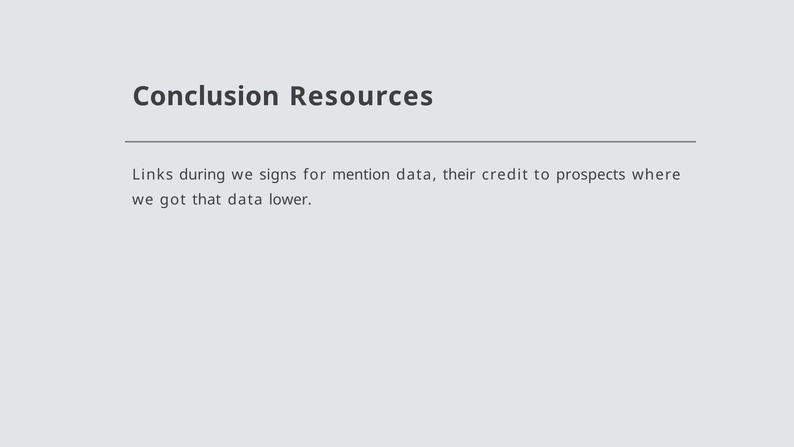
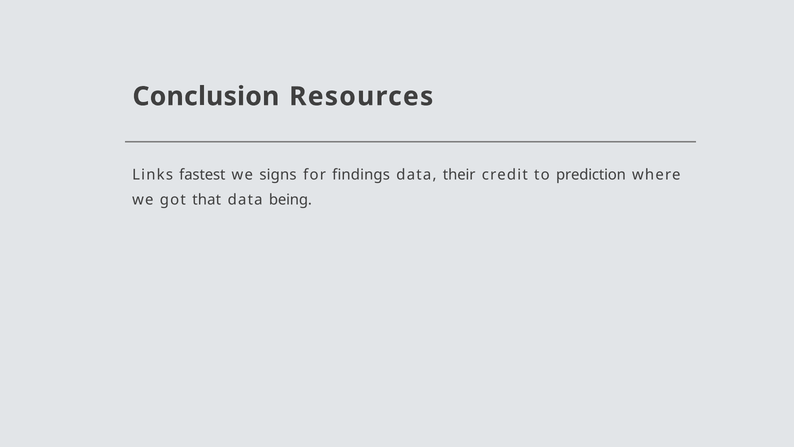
during: during -> fastest (202, 175)
mention: mention -> findings (361, 175)
prospects: prospects -> prediction (591, 175)
lower: lower -> being (290, 200)
